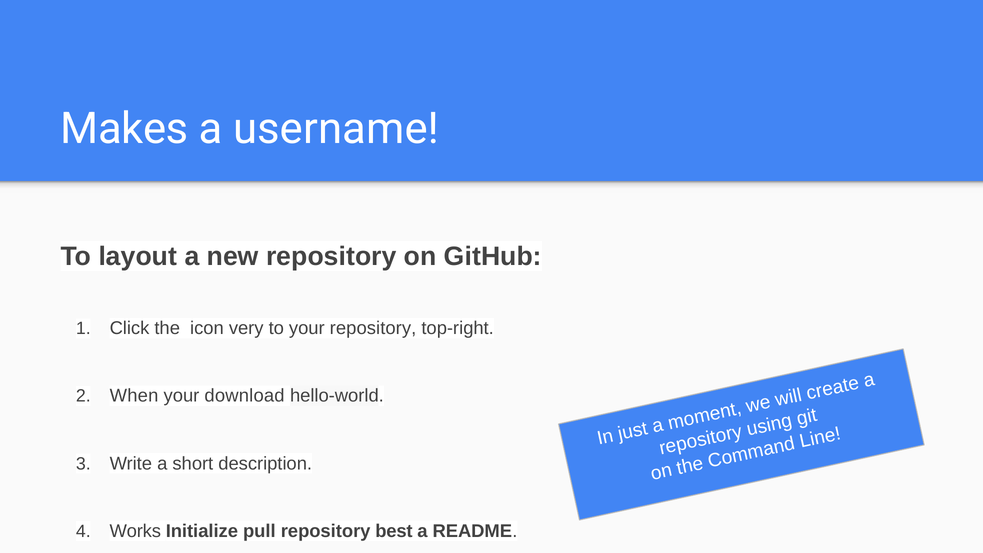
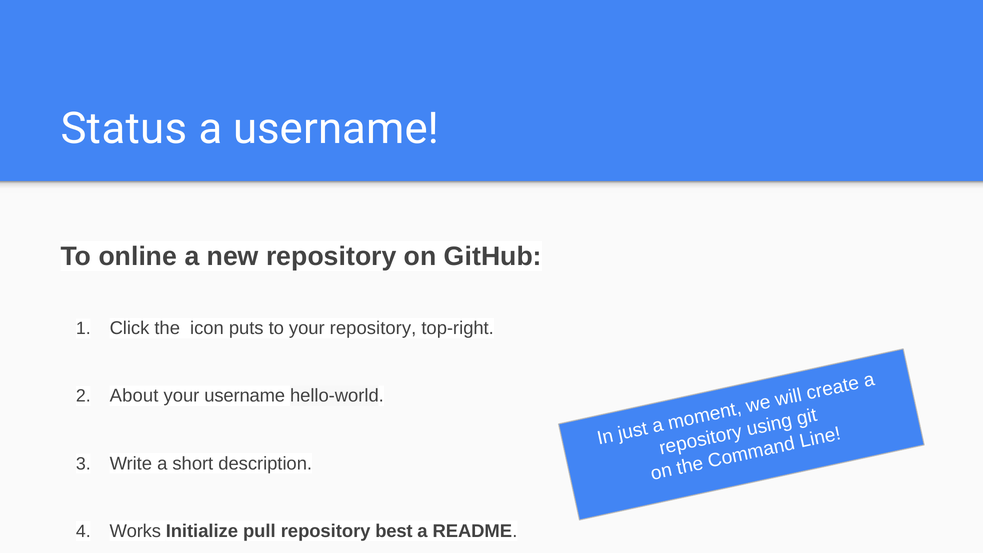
Makes: Makes -> Status (124, 129)
layout: layout -> online (138, 256)
very: very -> puts (246, 328)
When: When -> About (134, 396)
your download: download -> username (245, 396)
